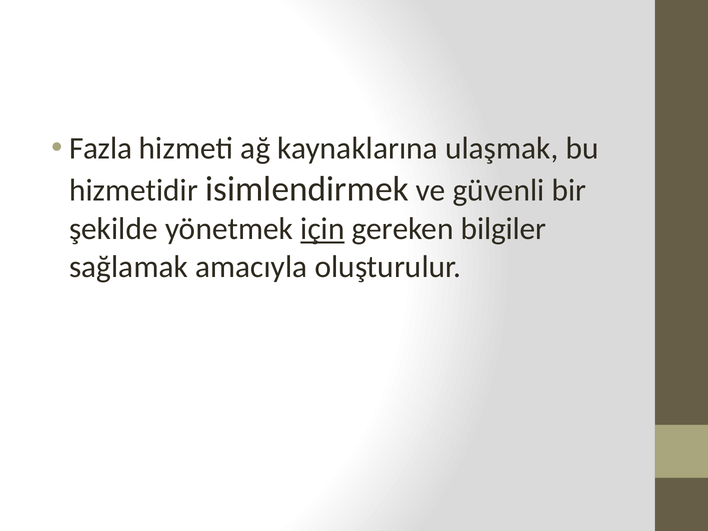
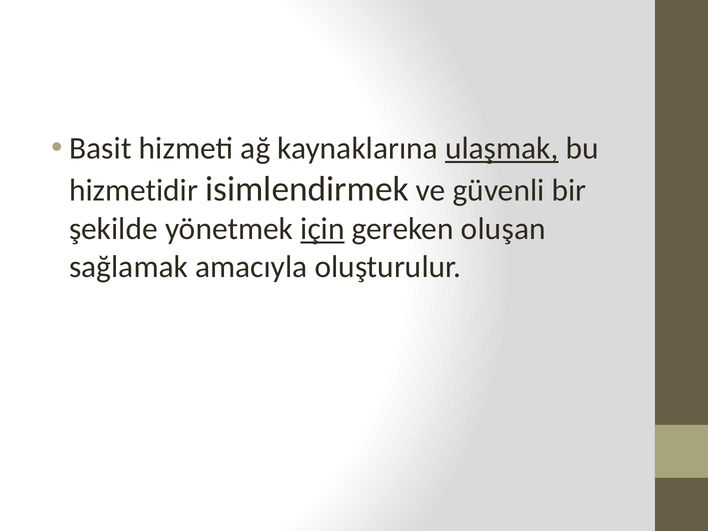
Fazla: Fazla -> Basit (100, 149)
ulaşmak underline: none -> present (502, 149)
bilgiler: bilgiler -> oluşan (503, 229)
